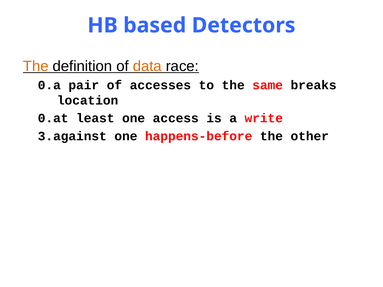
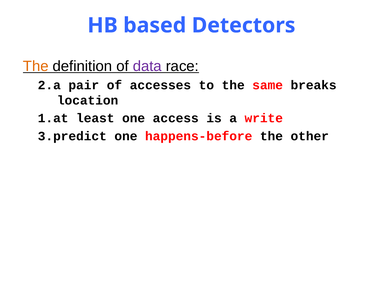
data colour: orange -> purple (147, 66)
0.a: 0.a -> 2.a (49, 85)
0.at: 0.at -> 1.at (53, 118)
3.against: 3.against -> 3.predict (72, 136)
